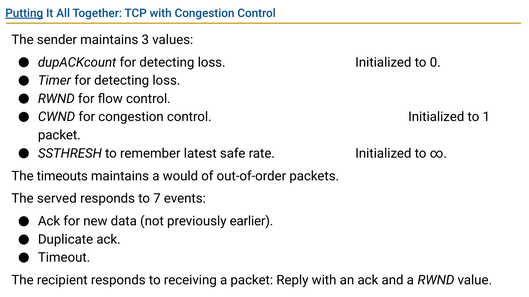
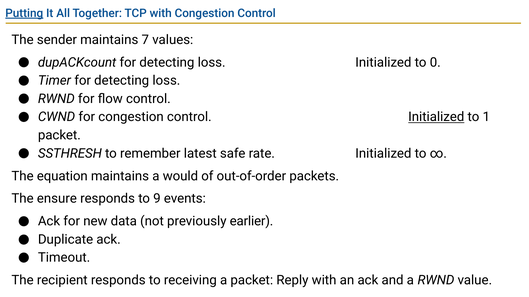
3: 3 -> 7 (145, 40)
Initialized underline: none -> present (436, 117)
timeouts: timeouts -> equation (62, 176)
served: served -> ensure (57, 199)
7: 7 -> 9 (157, 199)
